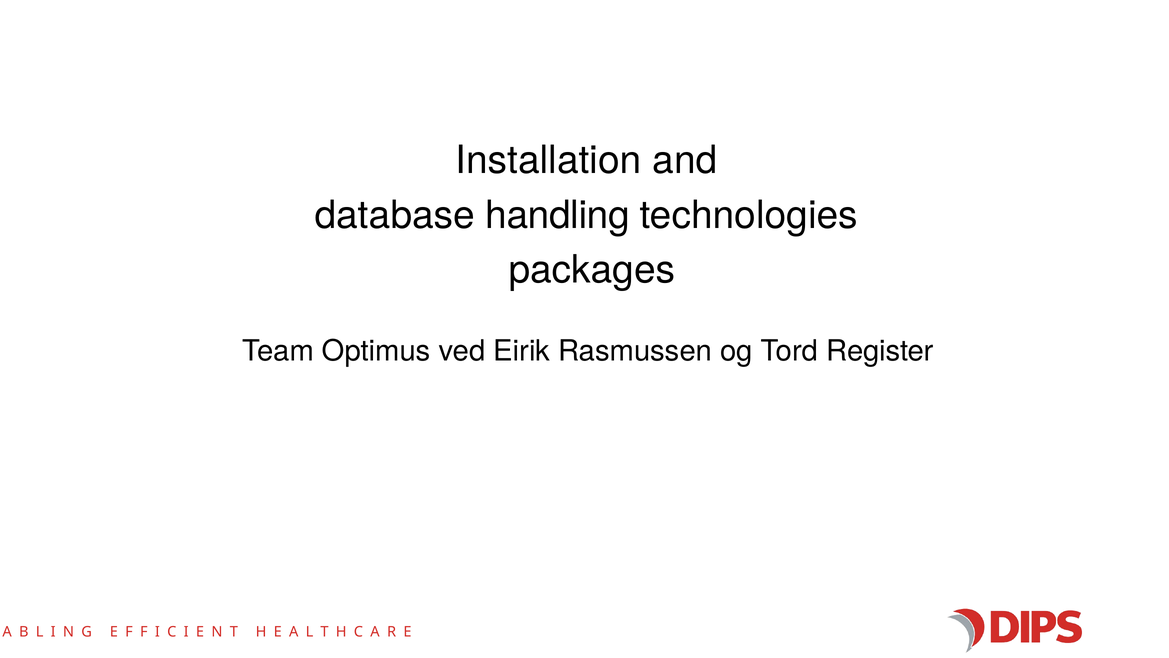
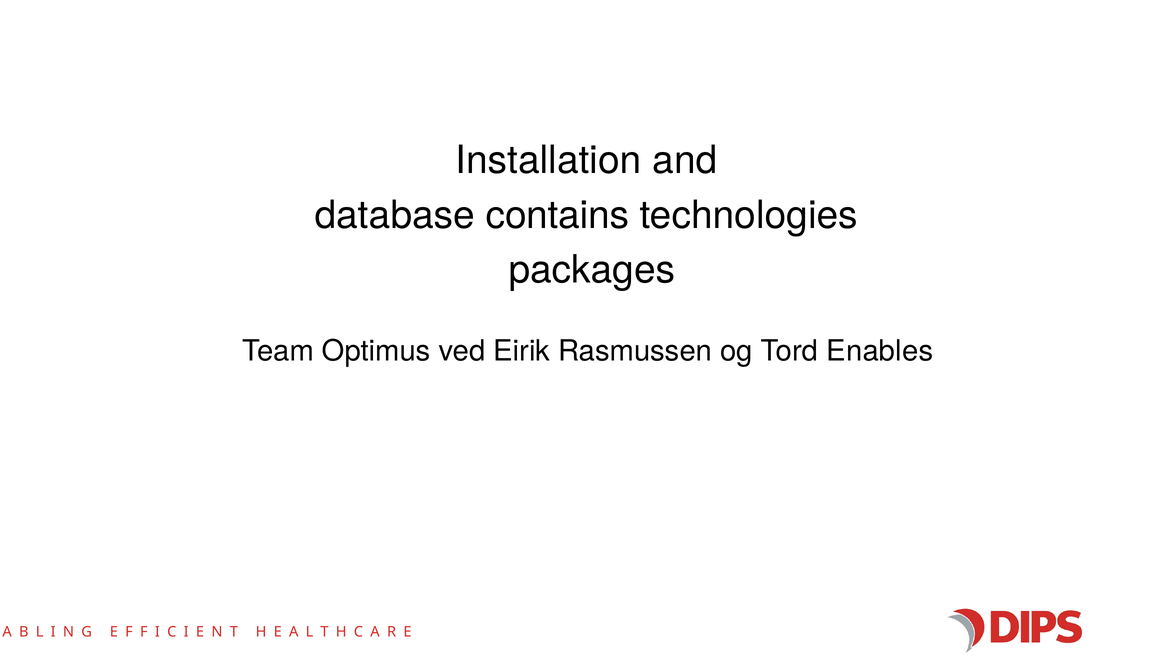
handling: handling -> contains (557, 215)
Register: Register -> Enables (880, 351)
